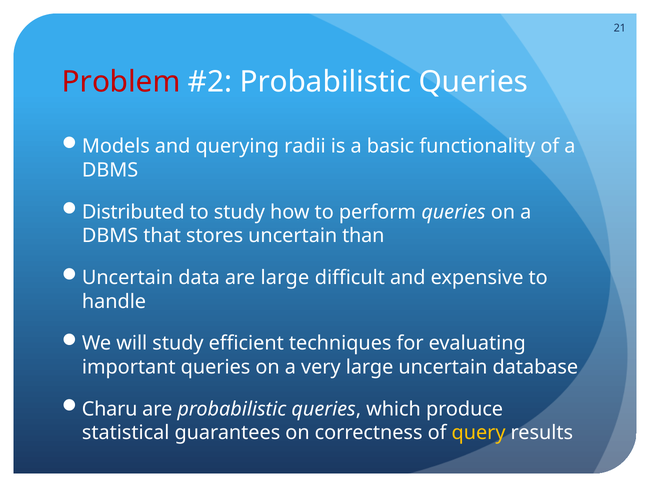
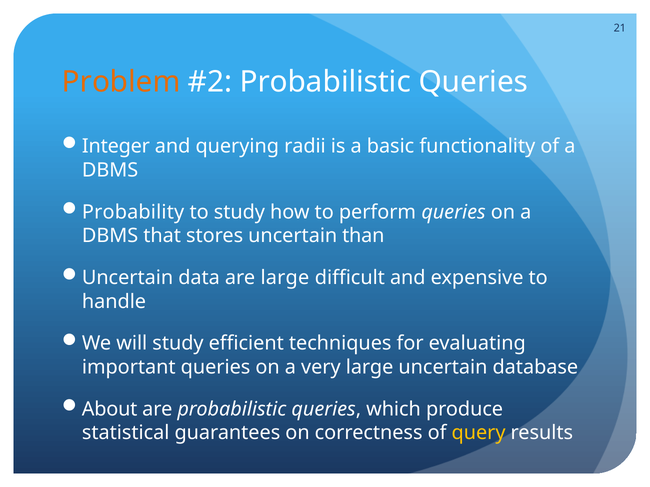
Problem colour: red -> orange (121, 82)
Models: Models -> Integer (116, 147)
Distributed: Distributed -> Probability (133, 212)
Charu: Charu -> About (110, 409)
